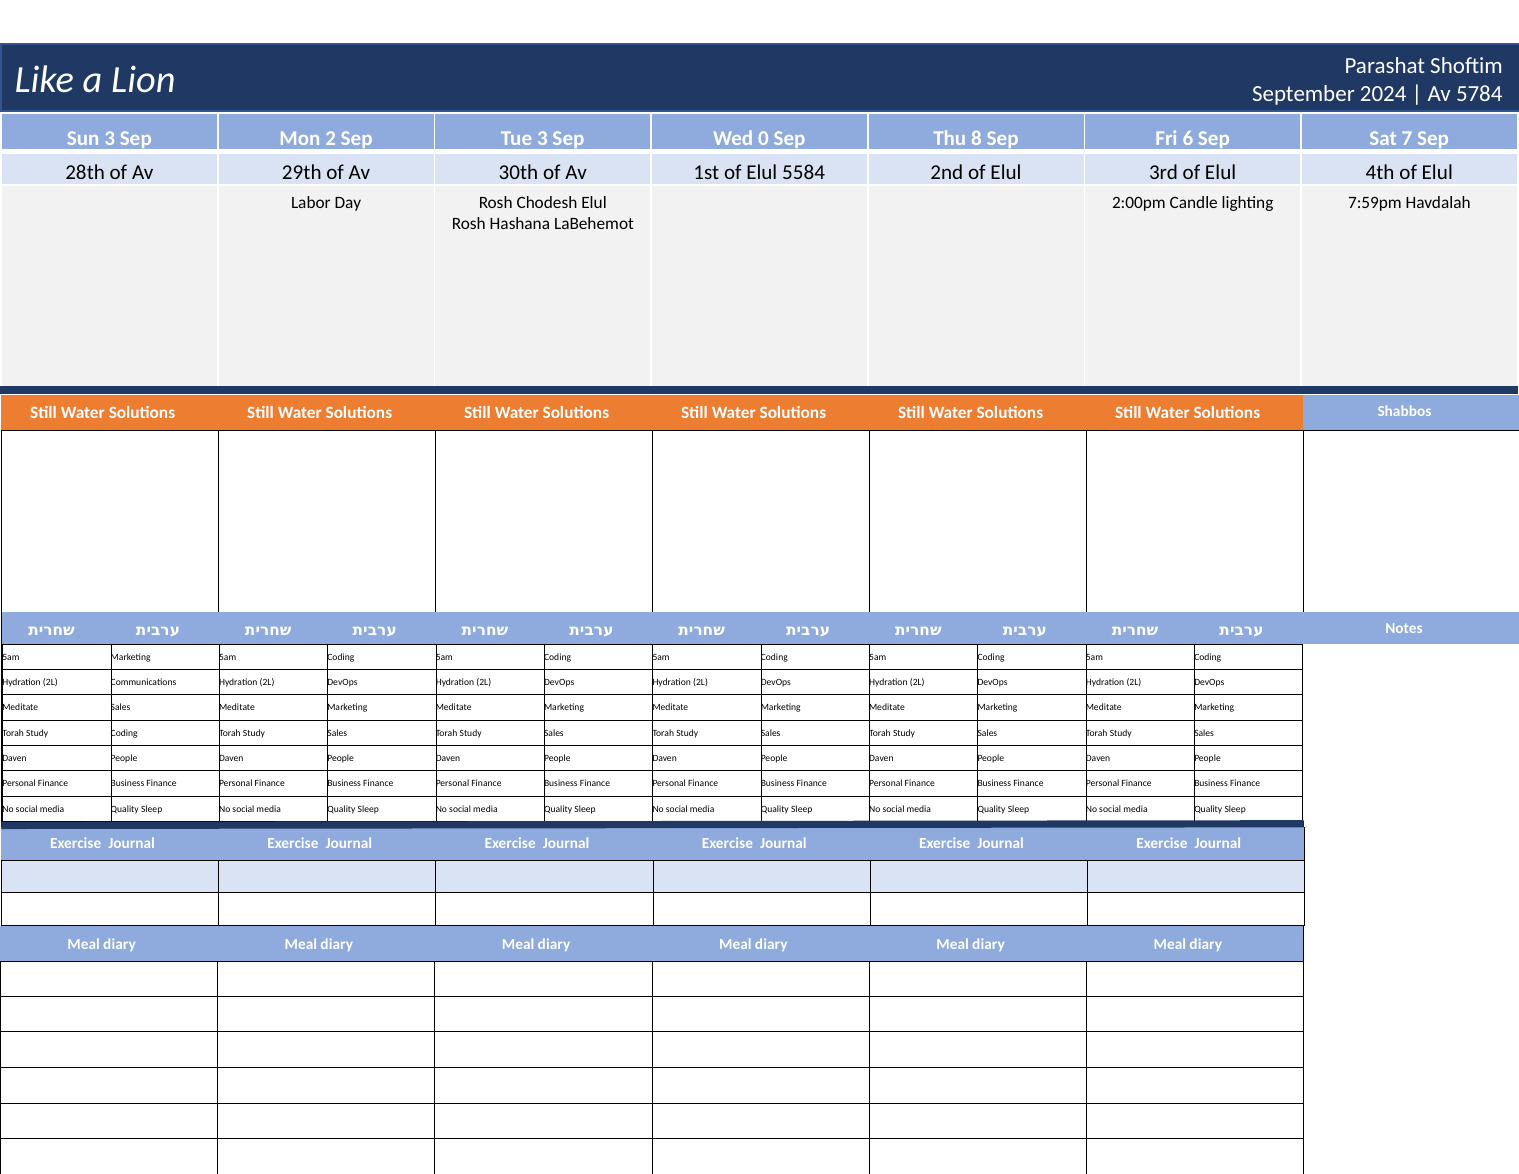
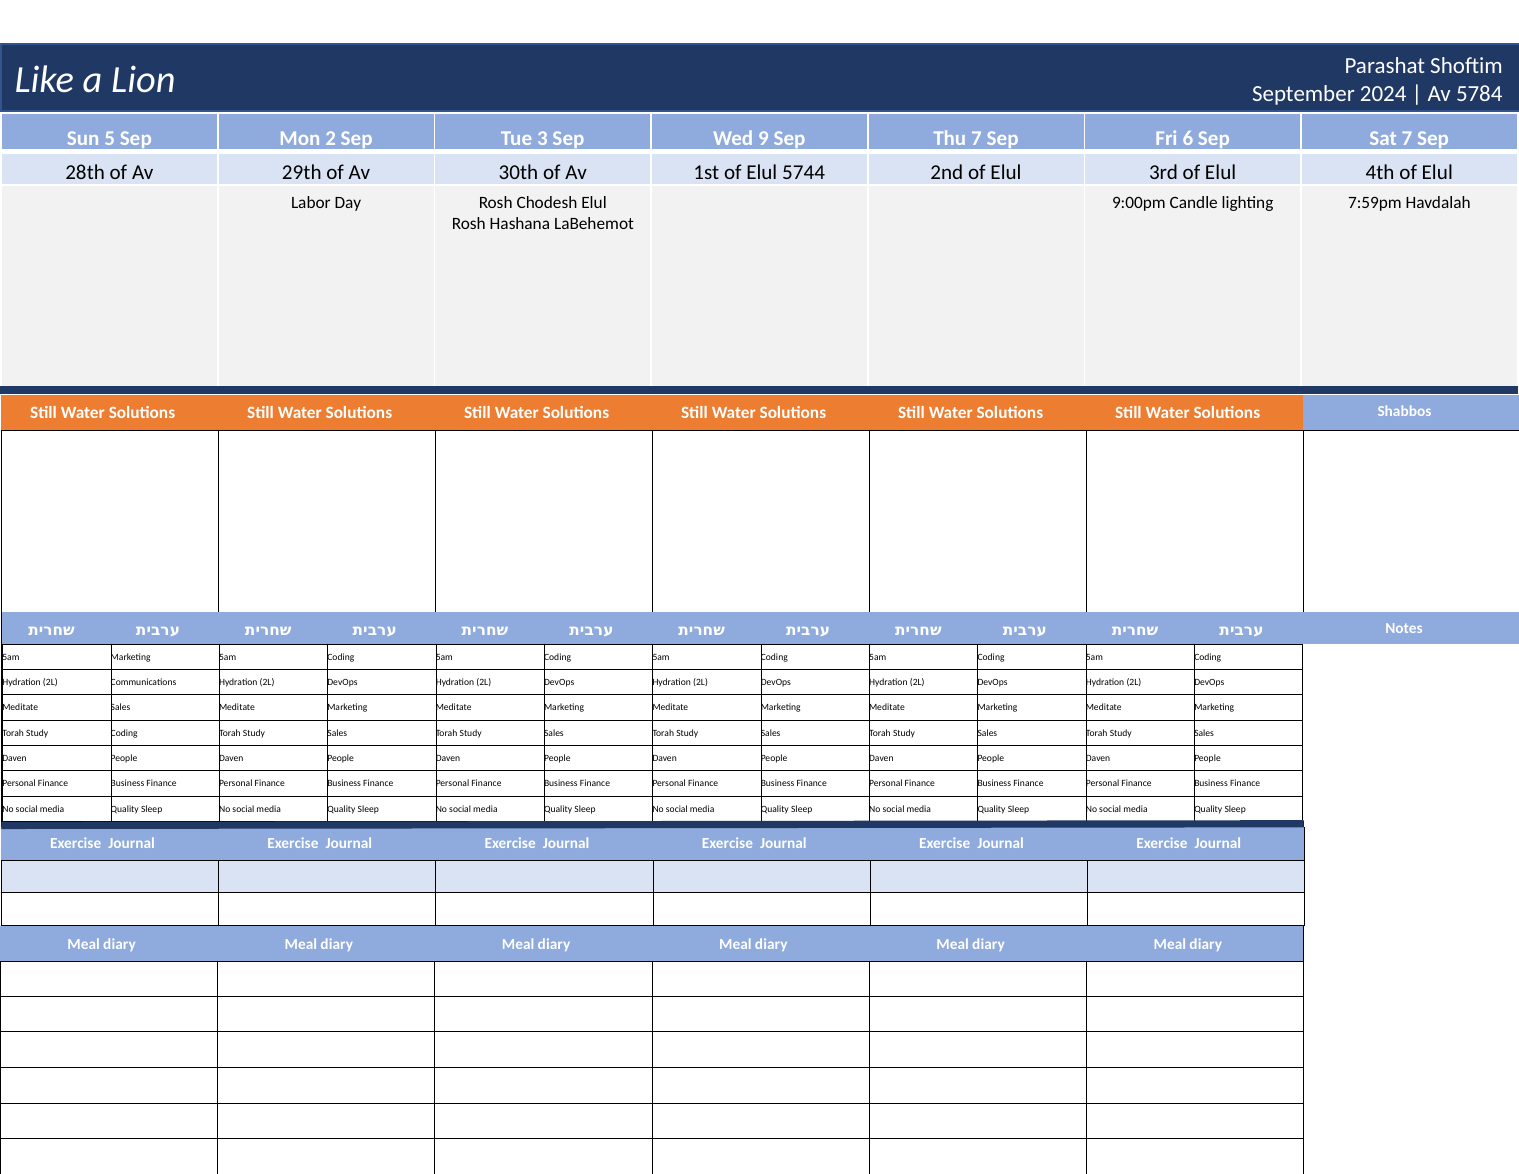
Sun 3: 3 -> 5 (110, 139)
0: 0 -> 9 (763, 139)
Thu 8: 8 -> 7 (977, 139)
5584: 5584 -> 5744 (804, 172)
2:00pm: 2:00pm -> 9:00pm (1139, 203)
